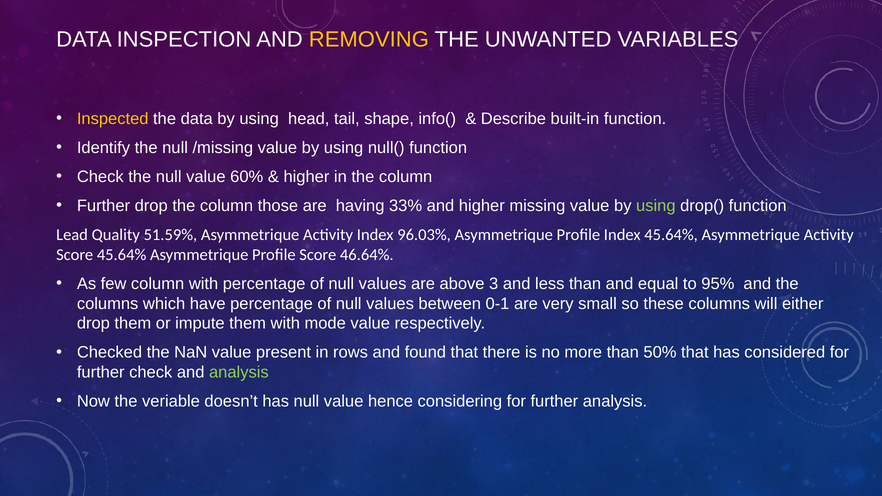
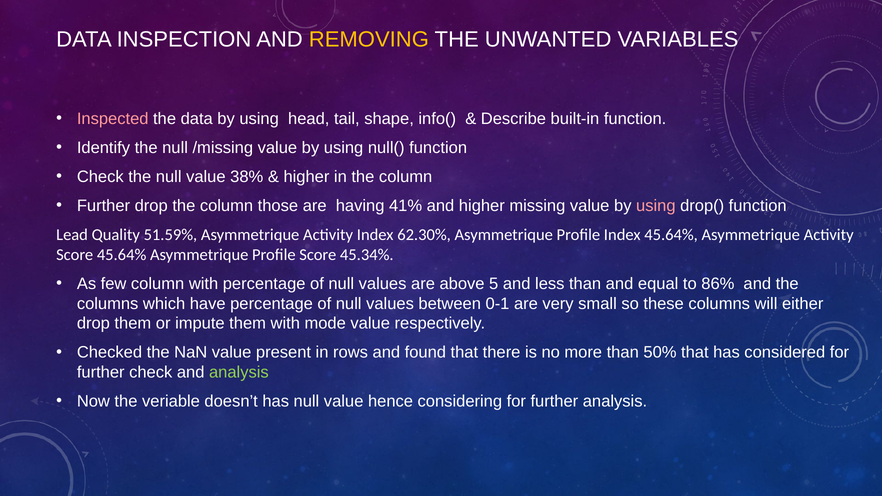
Inspected colour: yellow -> pink (113, 119)
60%: 60% -> 38% (247, 177)
33%: 33% -> 41% (406, 206)
using colour: light green -> pink (656, 206)
96.03%: 96.03% -> 62.30% (424, 235)
46.64%: 46.64% -> 45.34% (367, 255)
3: 3 -> 5 (494, 284)
95%: 95% -> 86% (718, 284)
